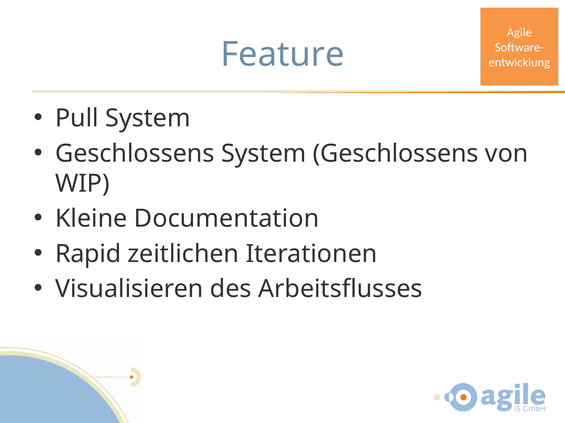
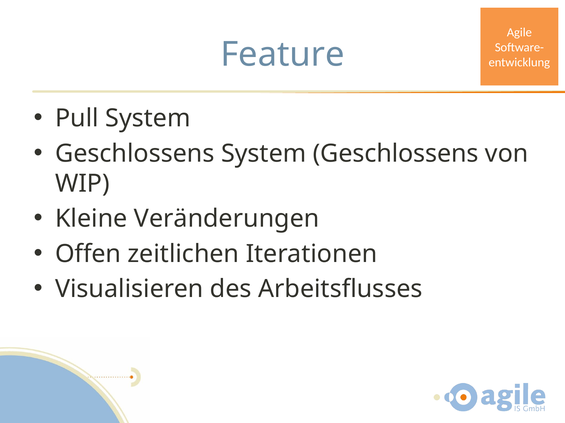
Documentation: Documentation -> Veränderungen (227, 219)
Rapid: Rapid -> Offen (88, 254)
